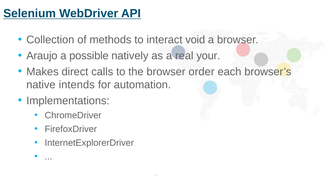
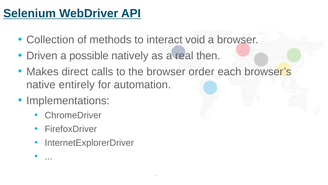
Araujo: Araujo -> Driven (42, 56)
your: your -> then (208, 56)
intends: intends -> entirely (77, 85)
